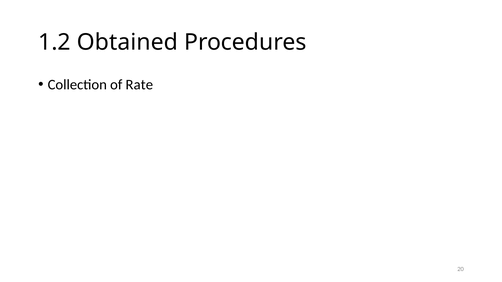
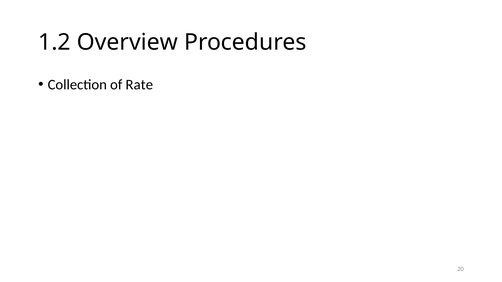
Obtained: Obtained -> Overview (127, 42)
